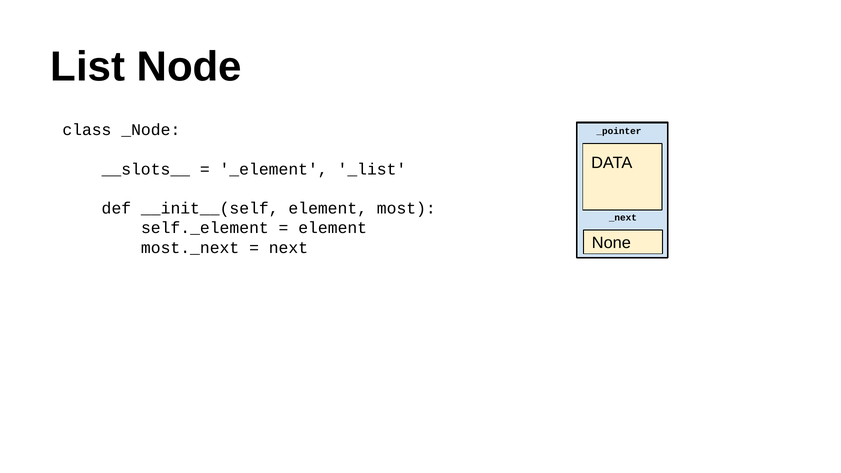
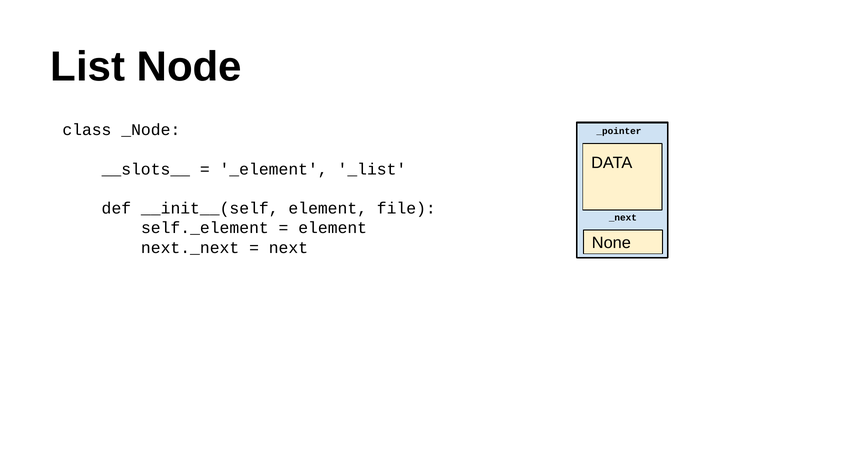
most: most -> file (406, 208)
most._next: most._next -> next._next (190, 248)
